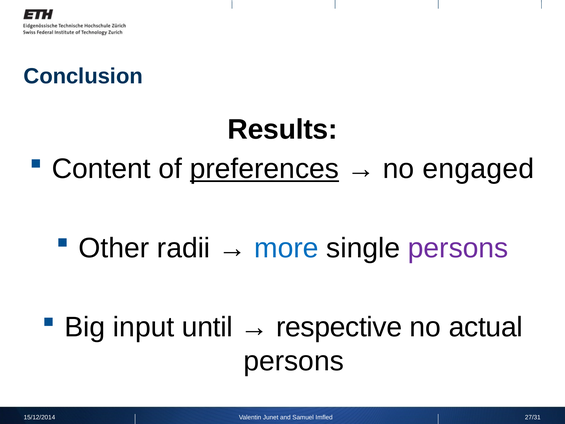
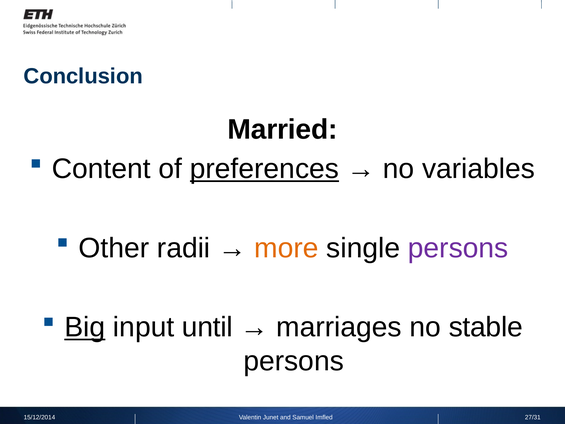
Results: Results -> Married (283, 129)
engaged: engaged -> variables (479, 169)
more colour: blue -> orange (286, 248)
Big underline: none -> present (85, 327)
respective: respective -> marriages (339, 327)
actual: actual -> stable (486, 327)
